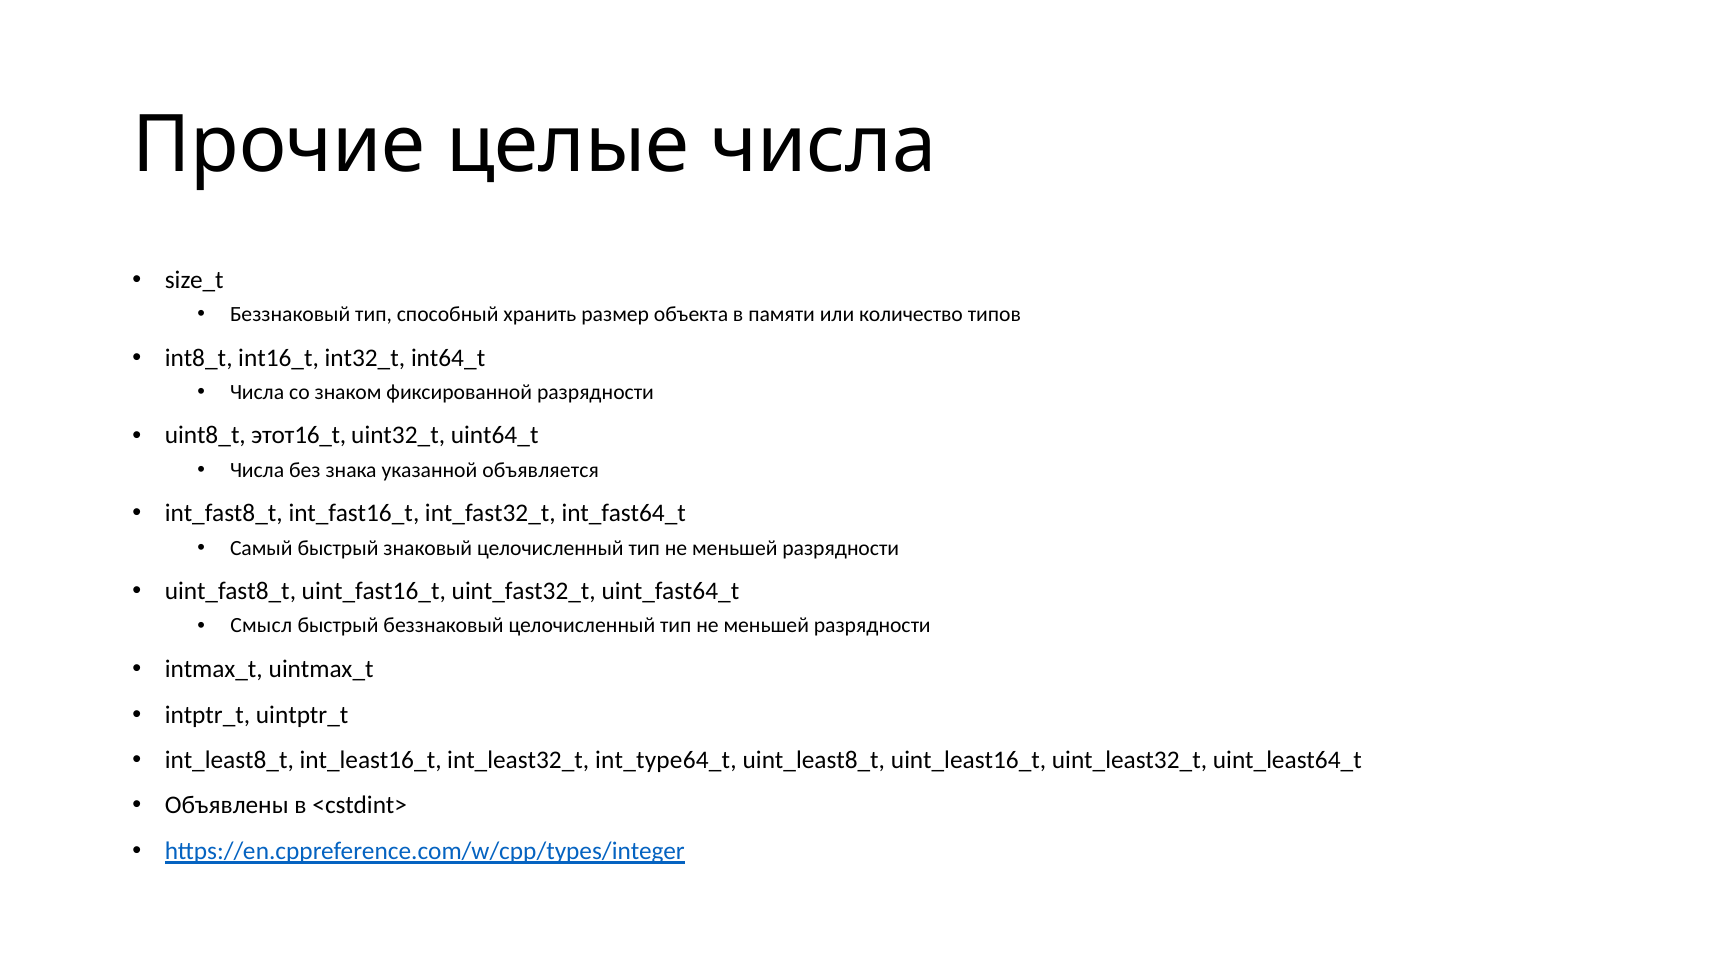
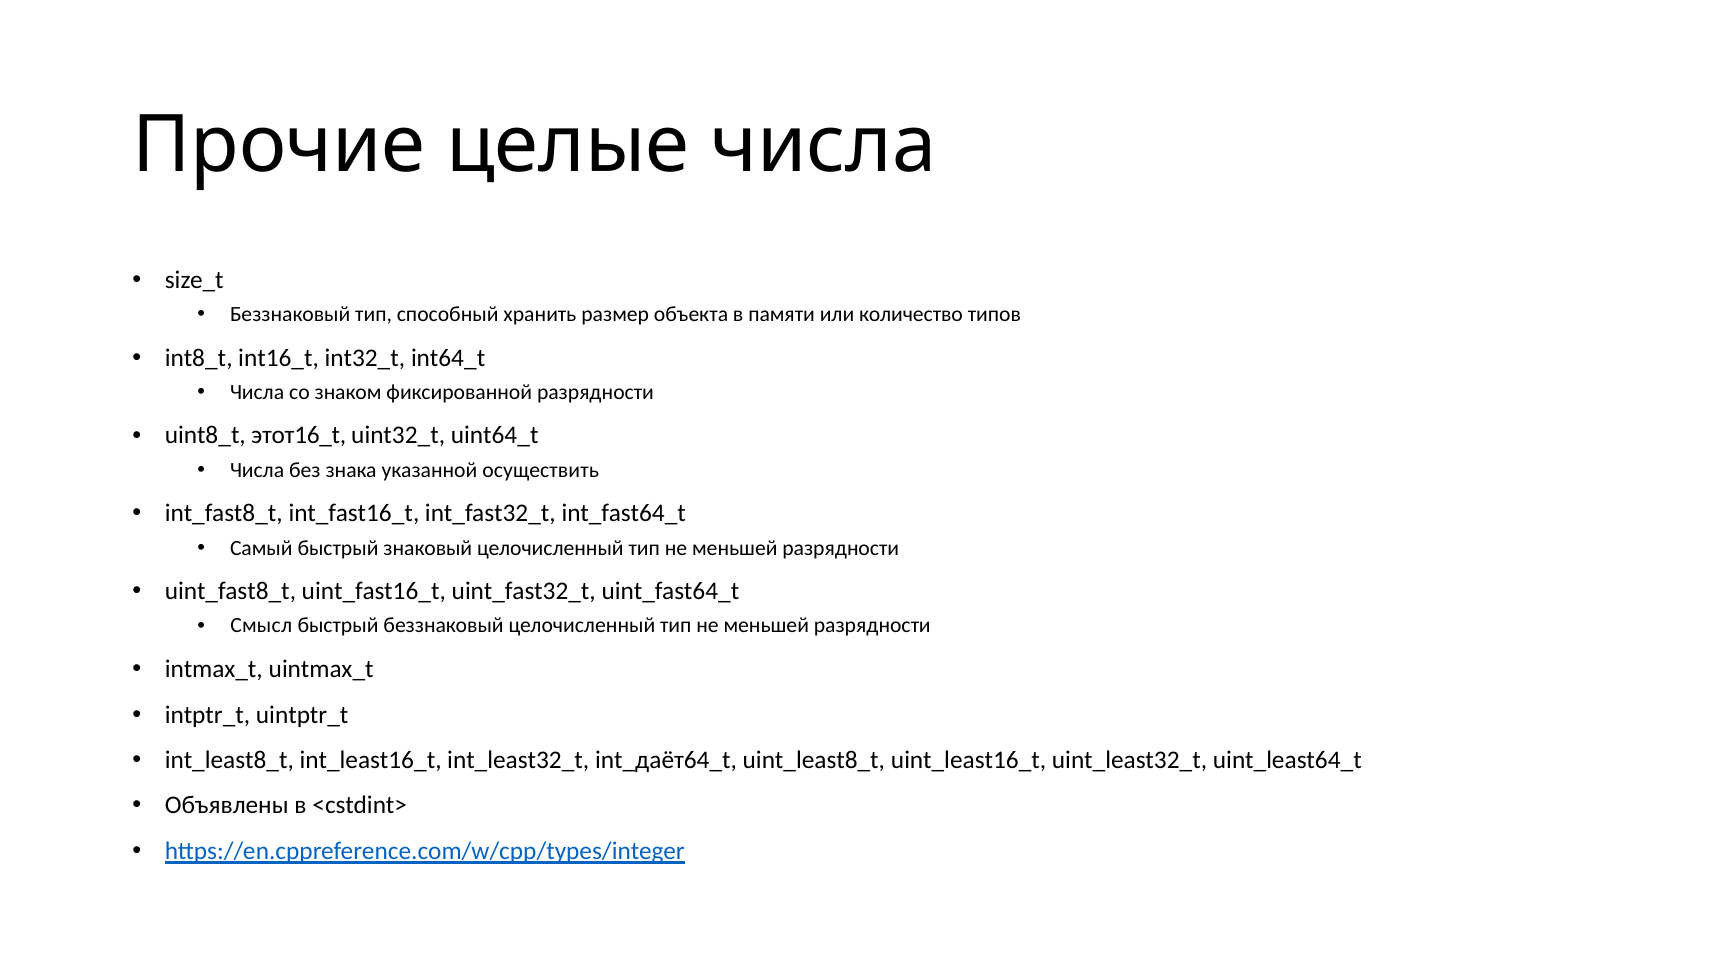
объявляется: объявляется -> осуществить (541, 470)
int_type64_t: int_type64_t -> int_даёт64_t (666, 760)
